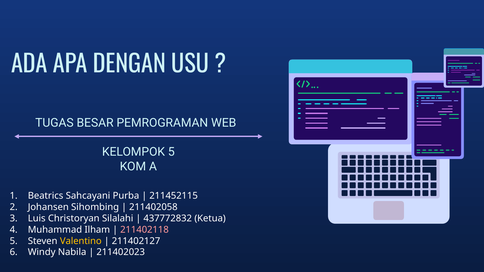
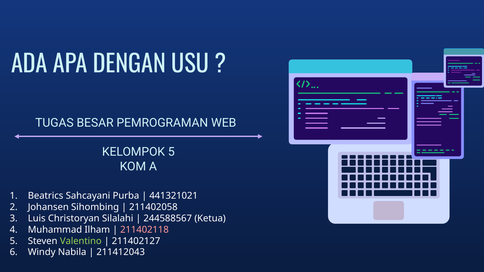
211452115: 211452115 -> 441321021 (174, 196)
437772832: 437772832 -> 244588567 (168, 219)
Valentino colour: yellow -> light green (81, 241)
211402023: 211402023 -> 211412043 (121, 252)
